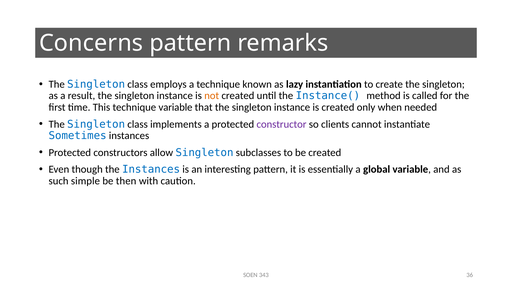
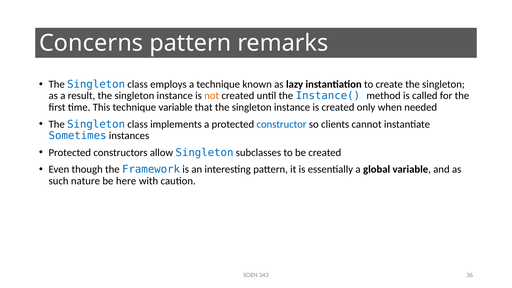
constructor colour: purple -> blue (282, 124)
the Instances: Instances -> Framework (151, 169)
simple: simple -> nature (85, 181)
then: then -> here (126, 181)
